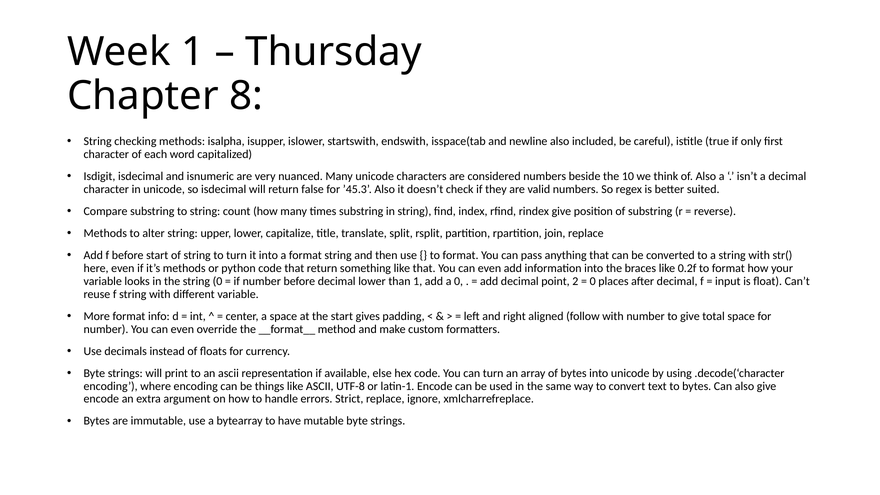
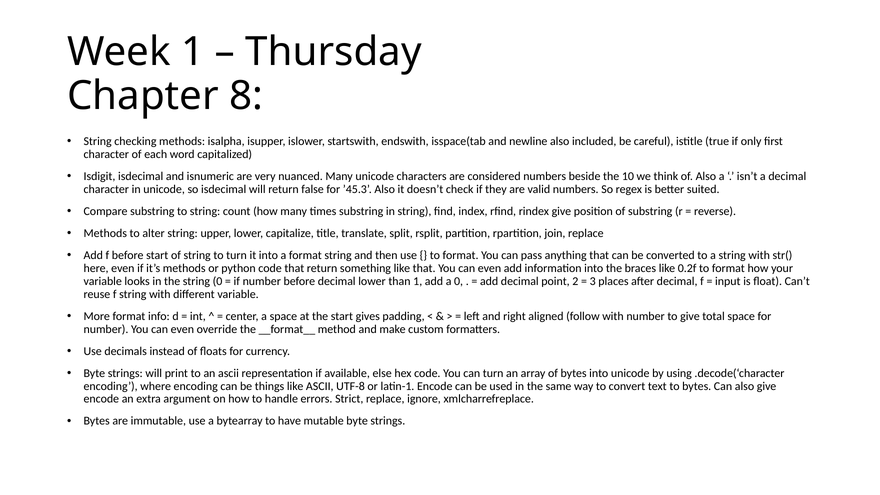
0: 0 -> 3 (593, 281)
